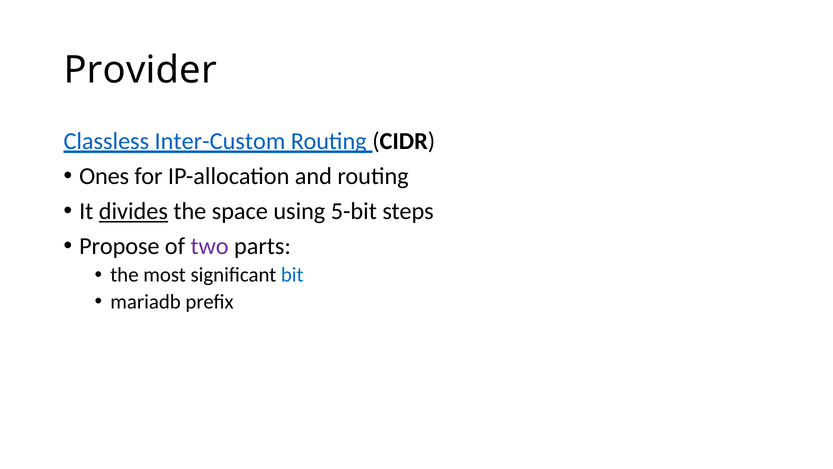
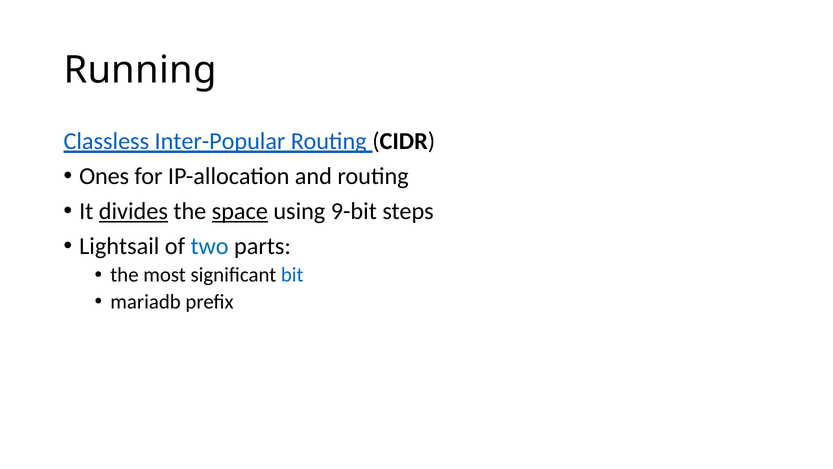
Provider: Provider -> Running (140, 70)
Inter-Custom: Inter-Custom -> Inter-Popular (220, 141)
space underline: none -> present (240, 211)
5-bit: 5-bit -> 9-bit (354, 211)
Propose: Propose -> Lightsail (119, 246)
two colour: purple -> blue (210, 246)
